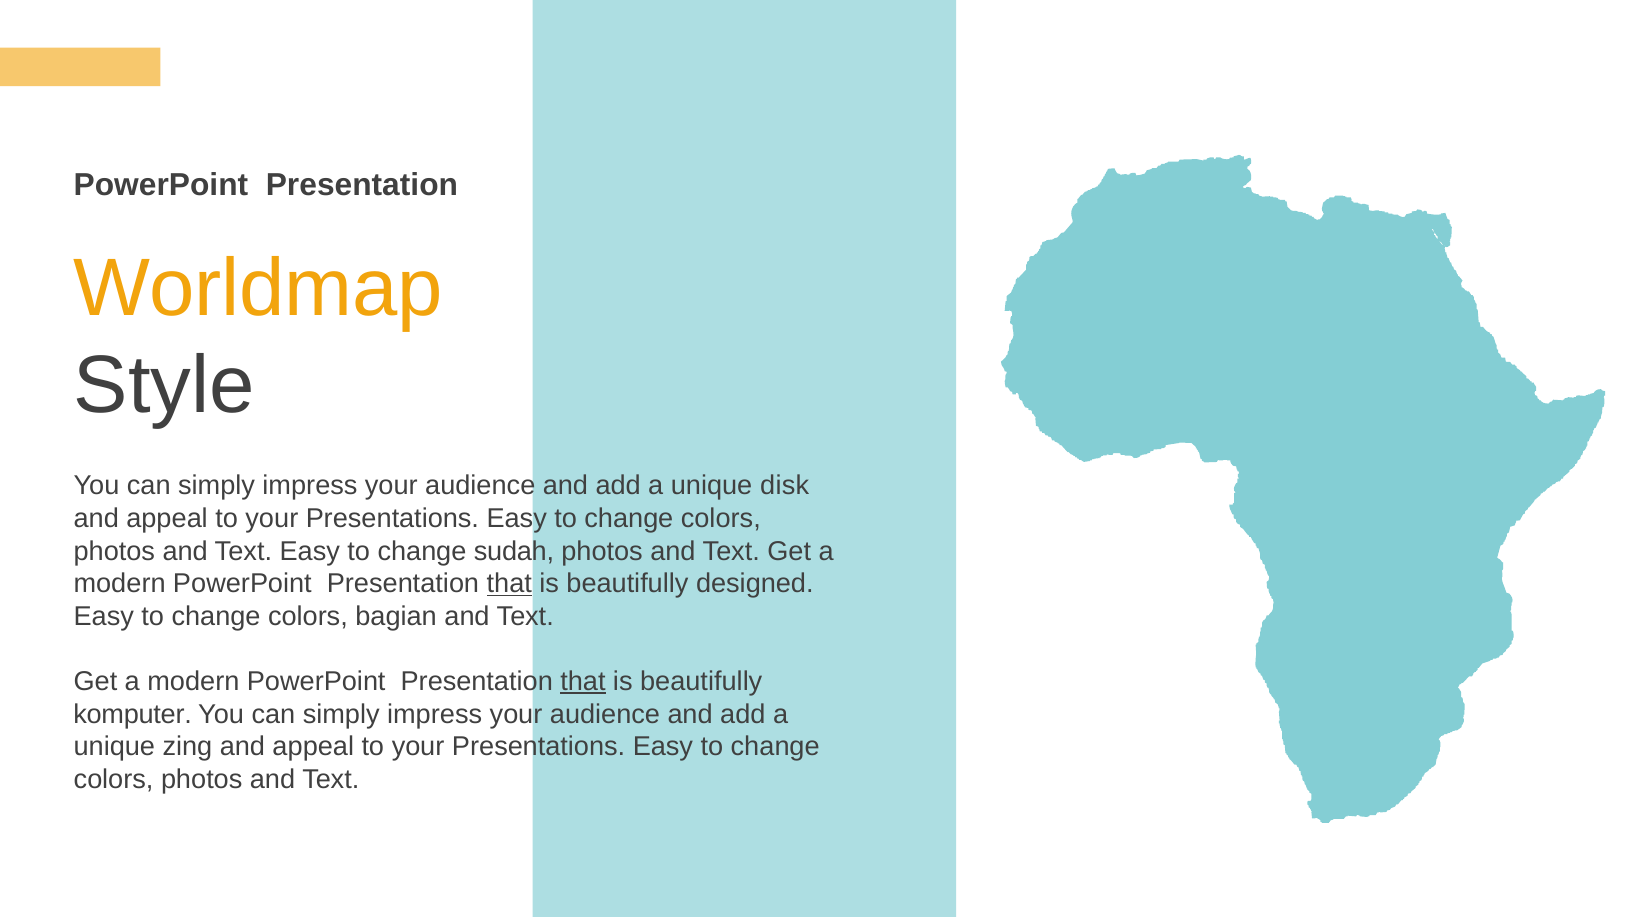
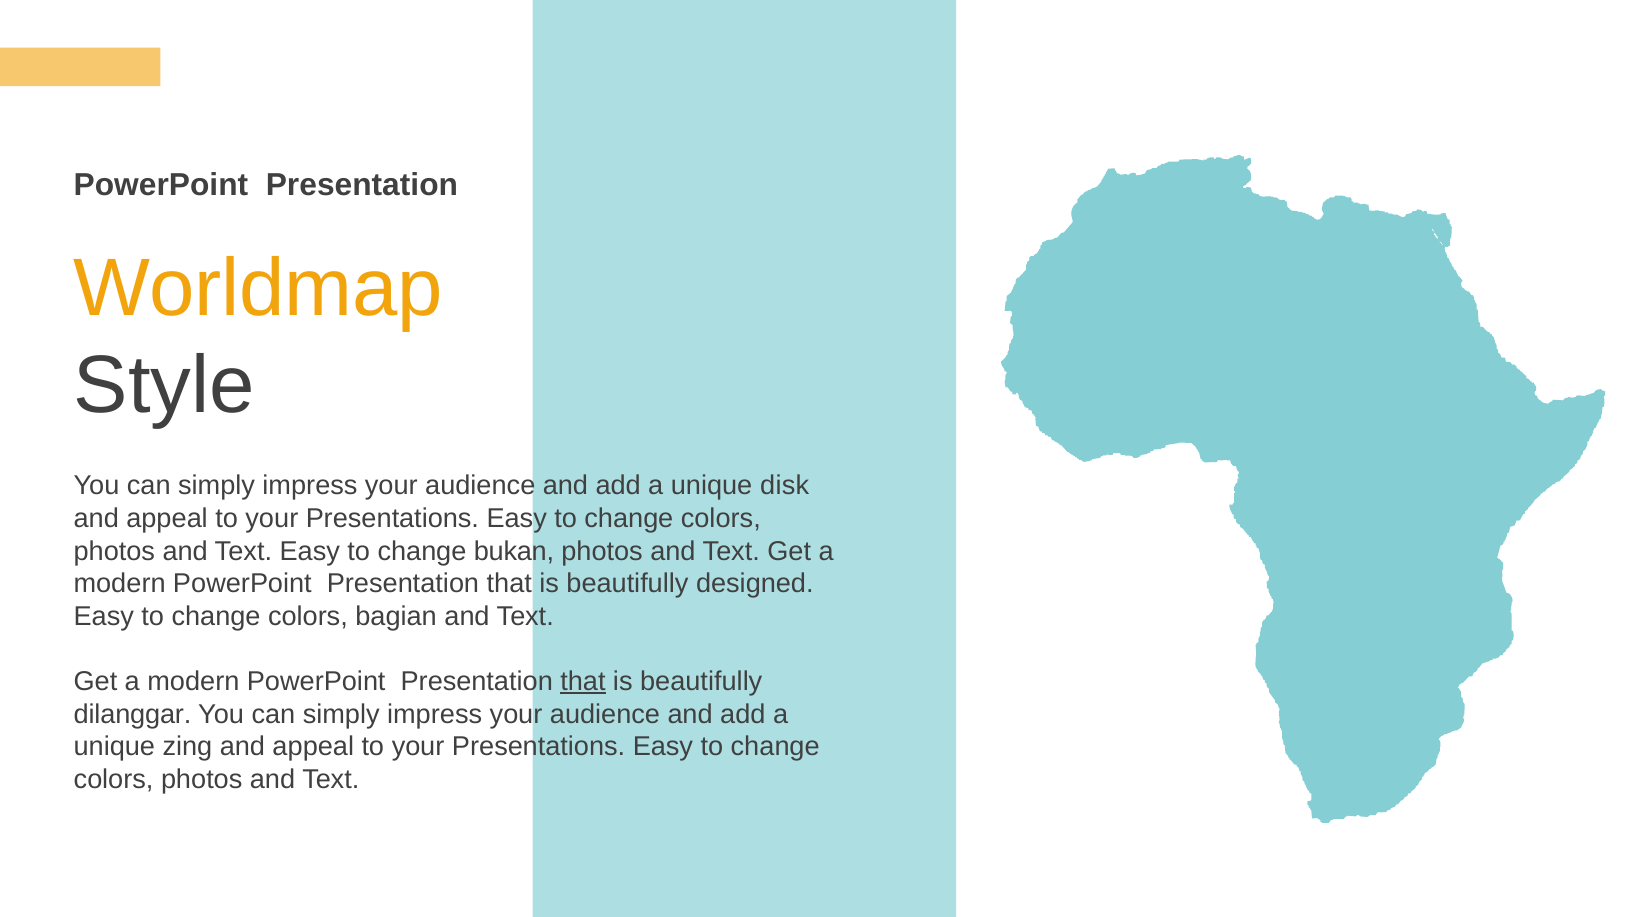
sudah: sudah -> bukan (514, 551)
that underline: present -> none (509, 584)
komputer: komputer -> dilanggar (133, 714)
